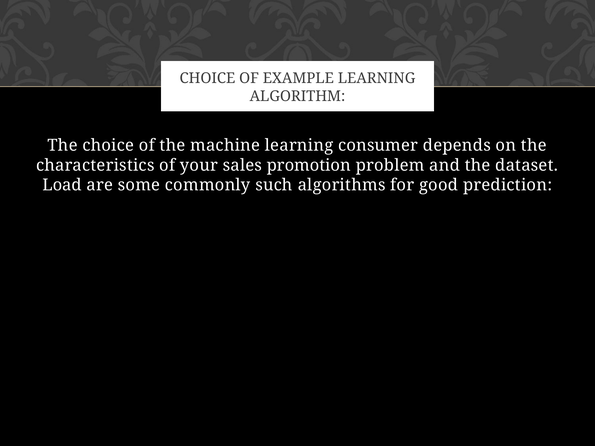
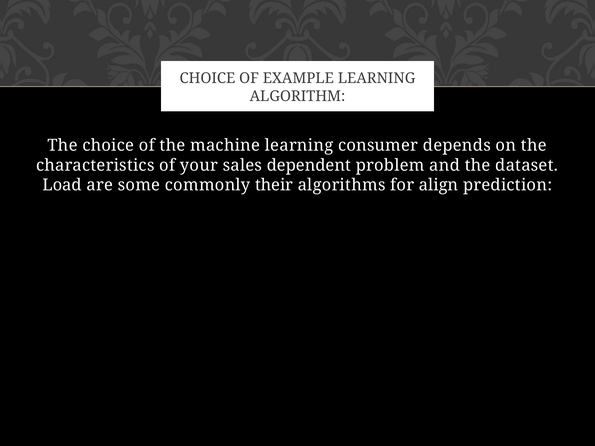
promotion: promotion -> dependent (309, 165)
such: such -> their (274, 185)
good: good -> align (439, 185)
